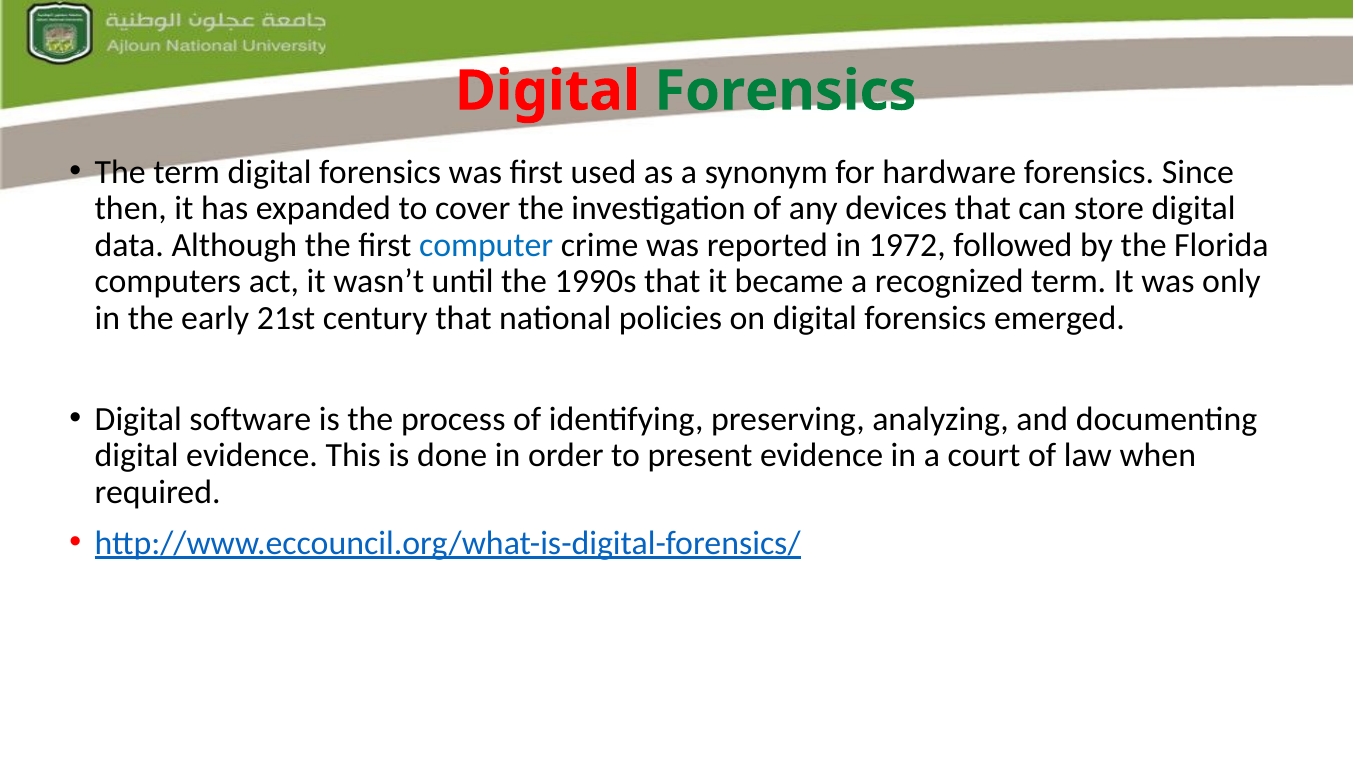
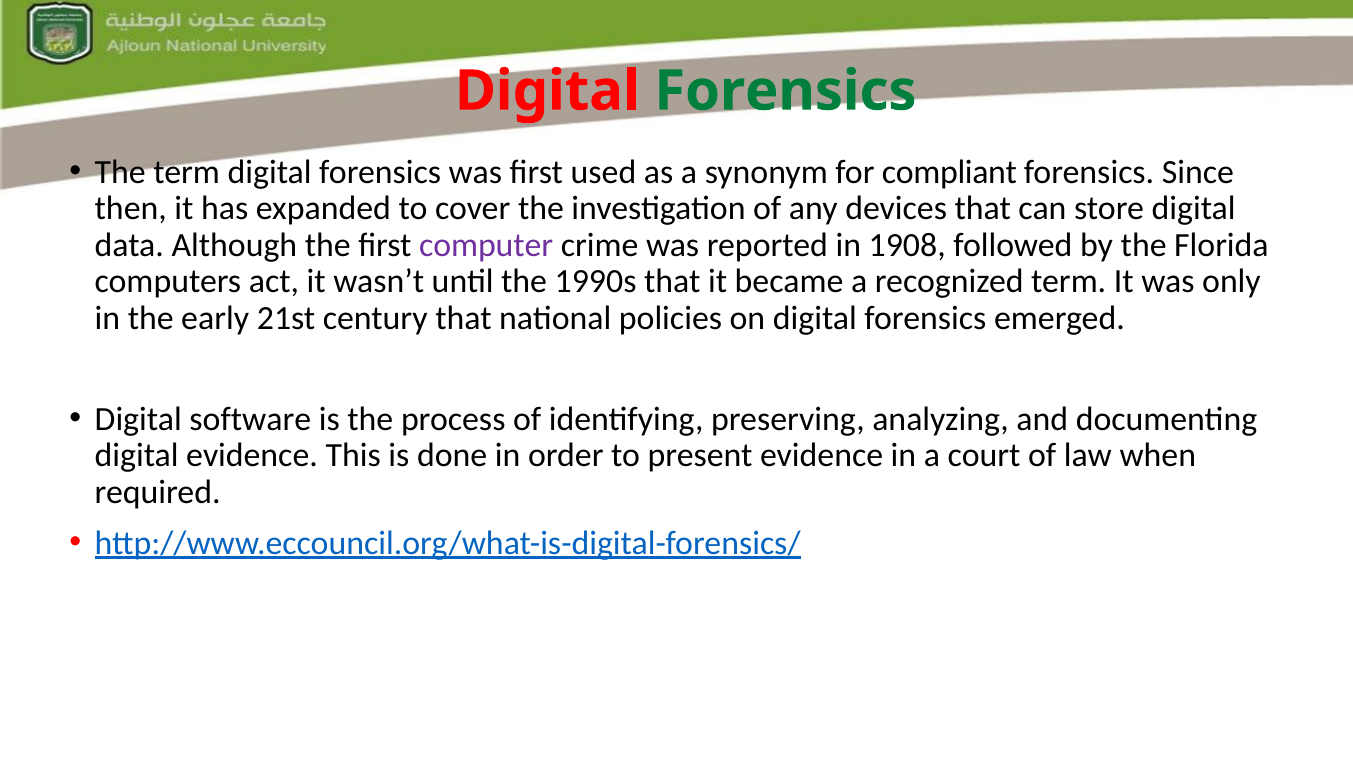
hardware: hardware -> compliant (949, 172)
computer colour: blue -> purple (486, 245)
1972: 1972 -> 1908 (907, 245)
